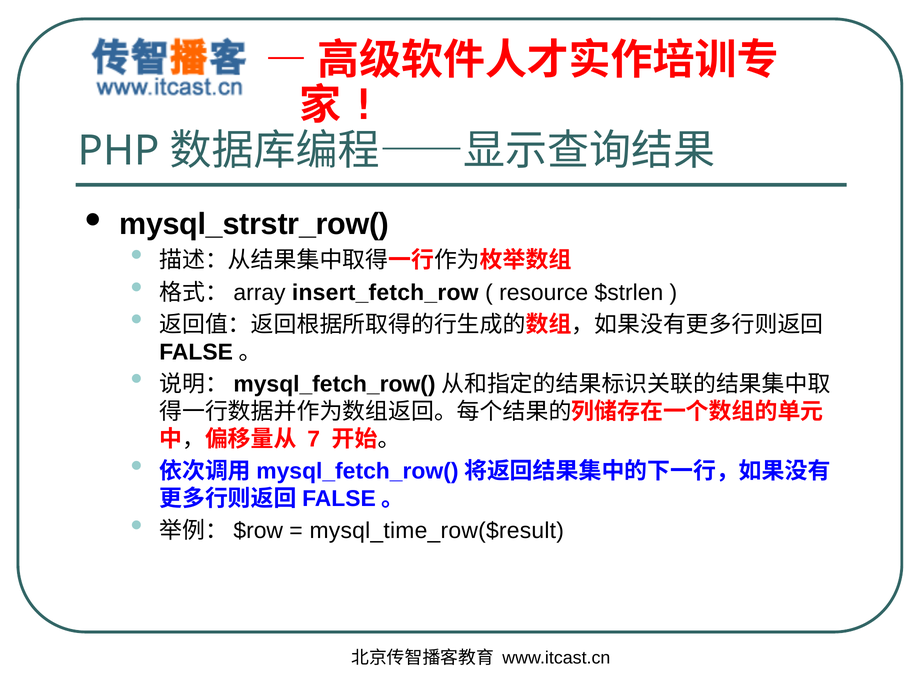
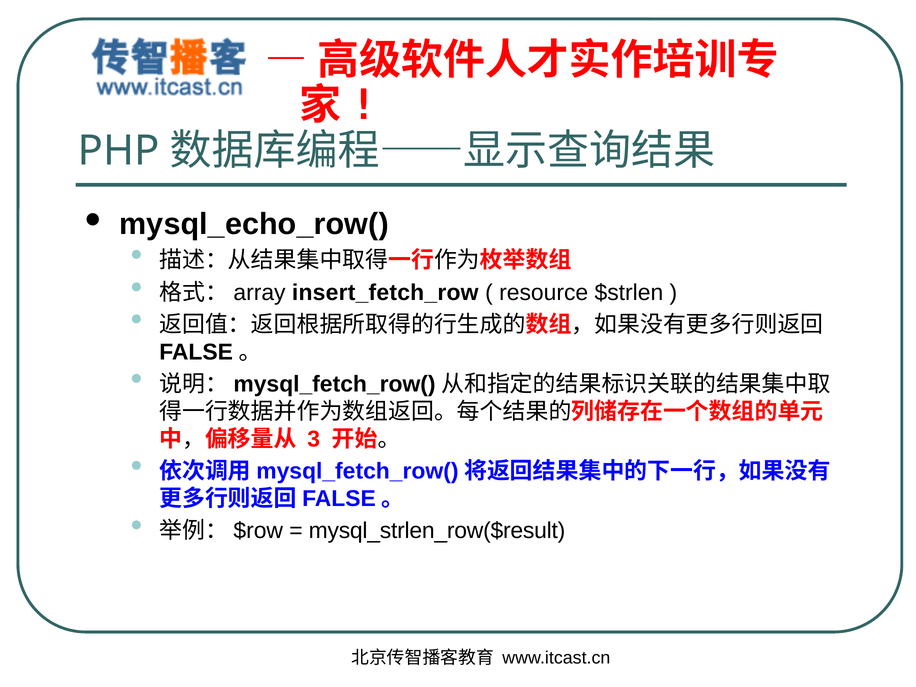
mysql_strstr_row(: mysql_strstr_row( -> mysql_echo_row( (254, 224)
7: 7 -> 3 (314, 439)
mysql_time_row($result: mysql_time_row($result -> mysql_strlen_row($result (437, 531)
